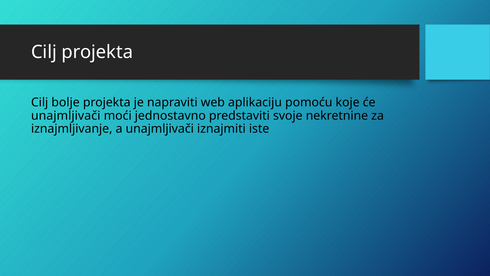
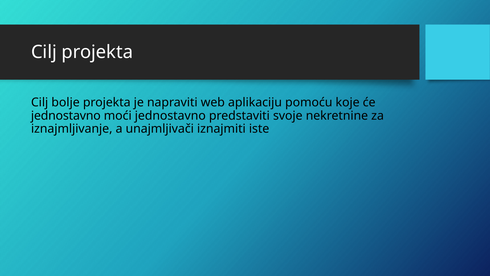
unajmljivači: unajmljivači -> jednostavno (66, 116)
